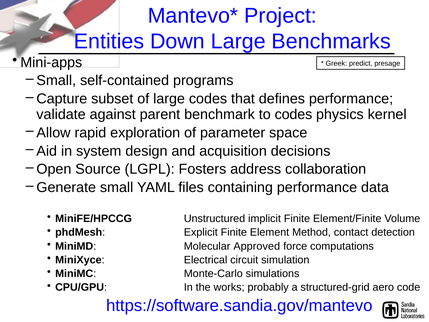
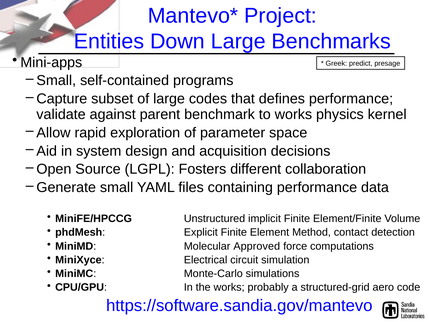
to codes: codes -> works (293, 114)
address: address -> different (256, 169)
